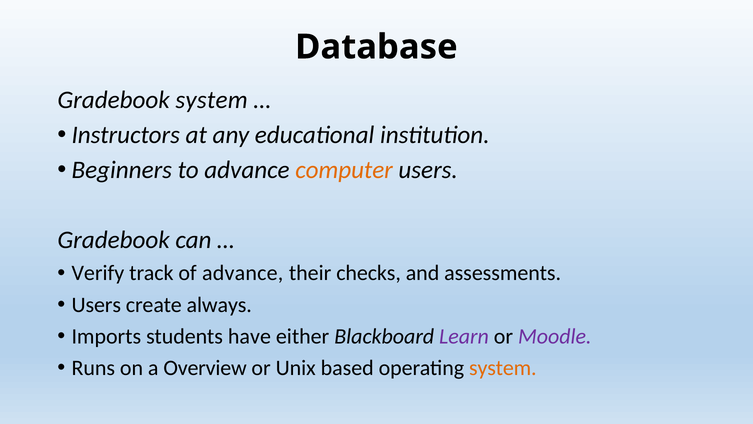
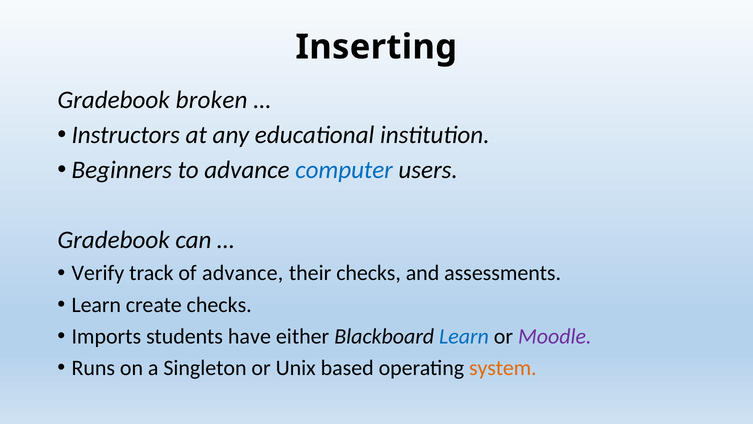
Database: Database -> Inserting (376, 47)
Gradebook system: system -> broken (212, 100)
computer colour: orange -> blue (344, 170)
Users: Users -> Learn (96, 304)
create always: always -> checks (219, 304)
Learn colour: purple -> blue (464, 336)
Overview: Overview -> Singleton (205, 368)
